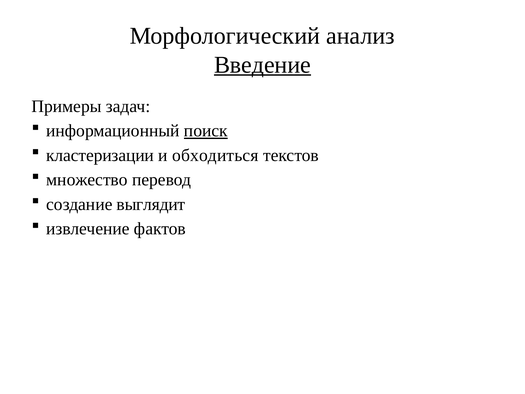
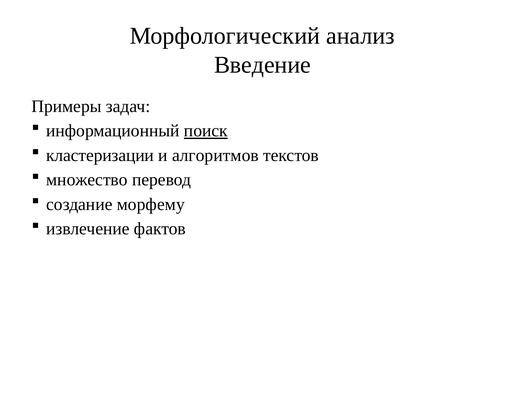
Введение underline: present -> none (262, 65)
обходиться: обходиться -> алгоритмов (215, 155)
выглядит: выглядит -> морфему (151, 204)
